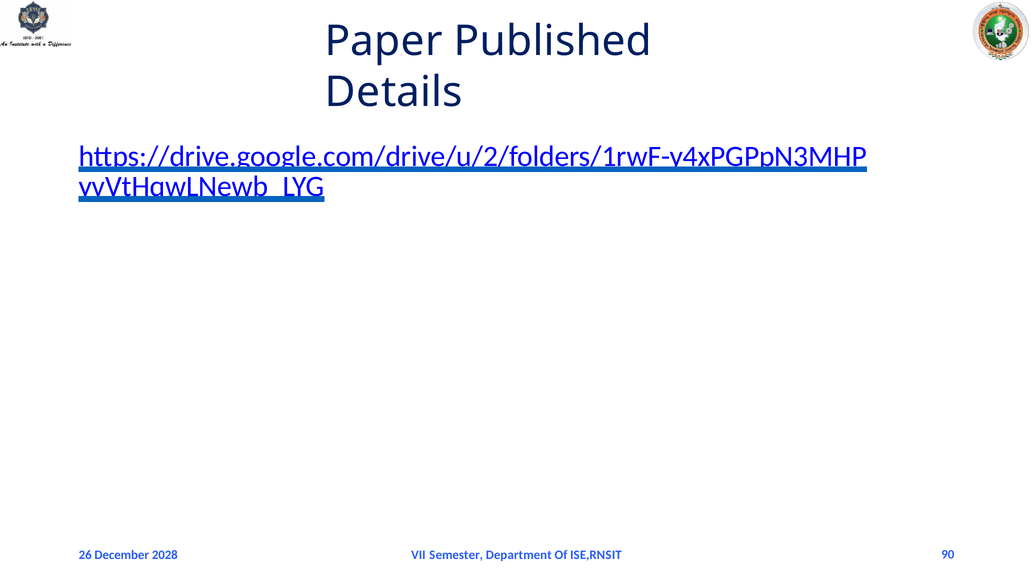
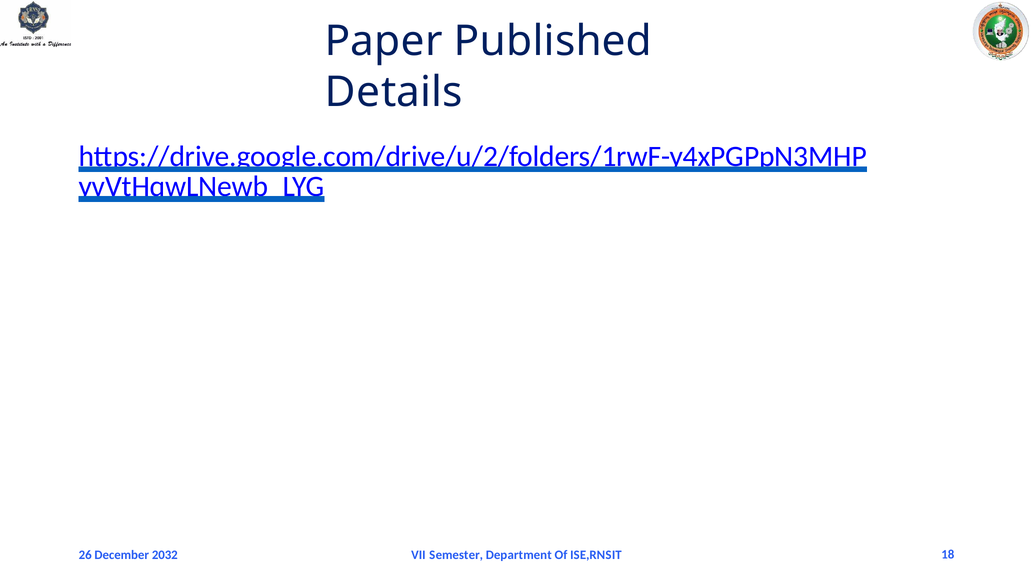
2028: 2028 -> 2032 (165, 554)
90: 90 -> 18 (948, 554)
